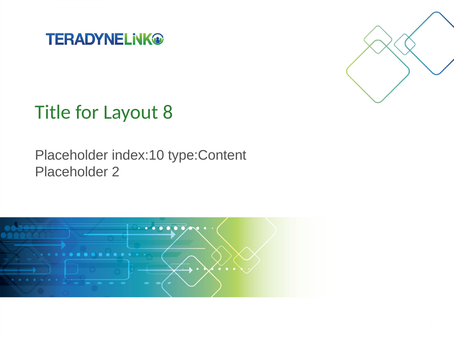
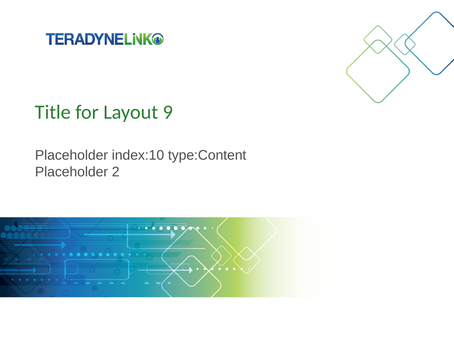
8: 8 -> 9 (168, 112)
